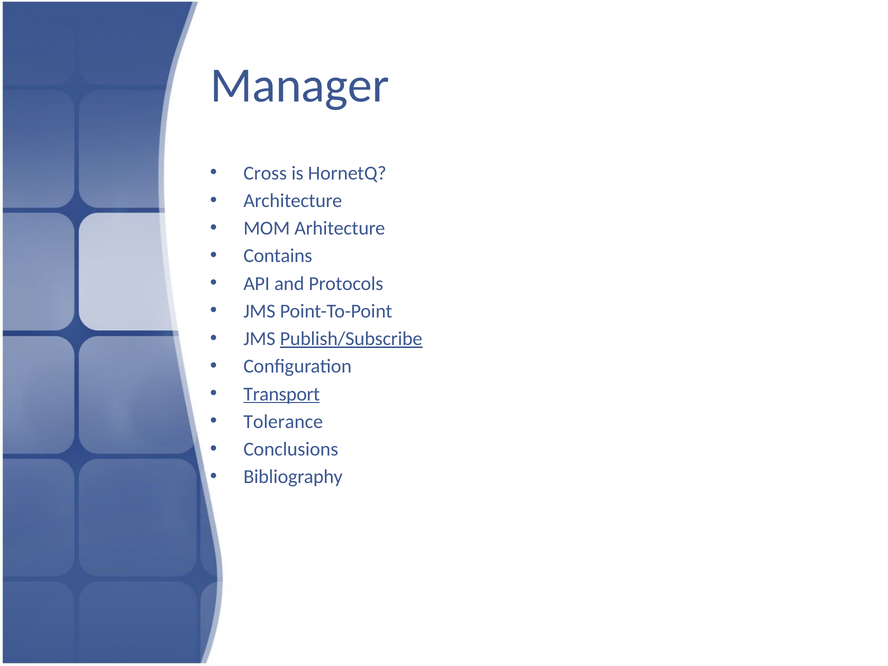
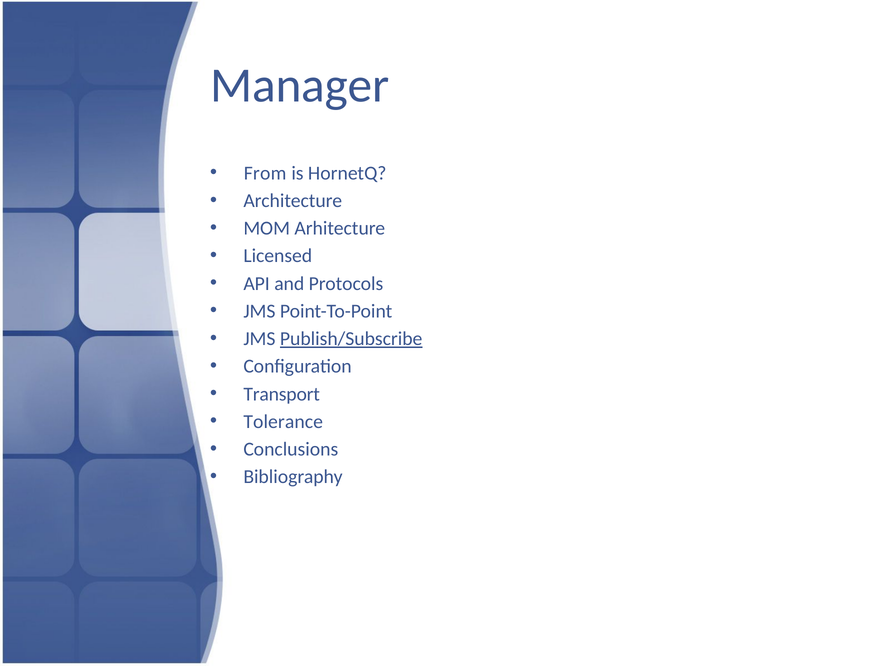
Cross: Cross -> From (265, 173)
Contains: Contains -> Licensed (278, 256)
Transport underline: present -> none (282, 394)
